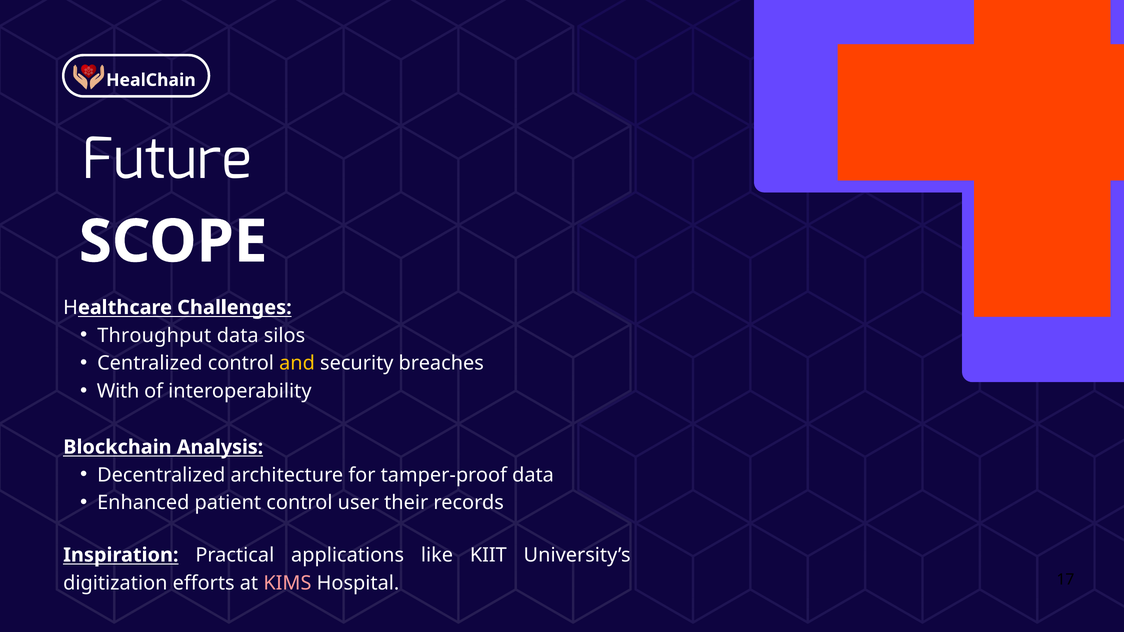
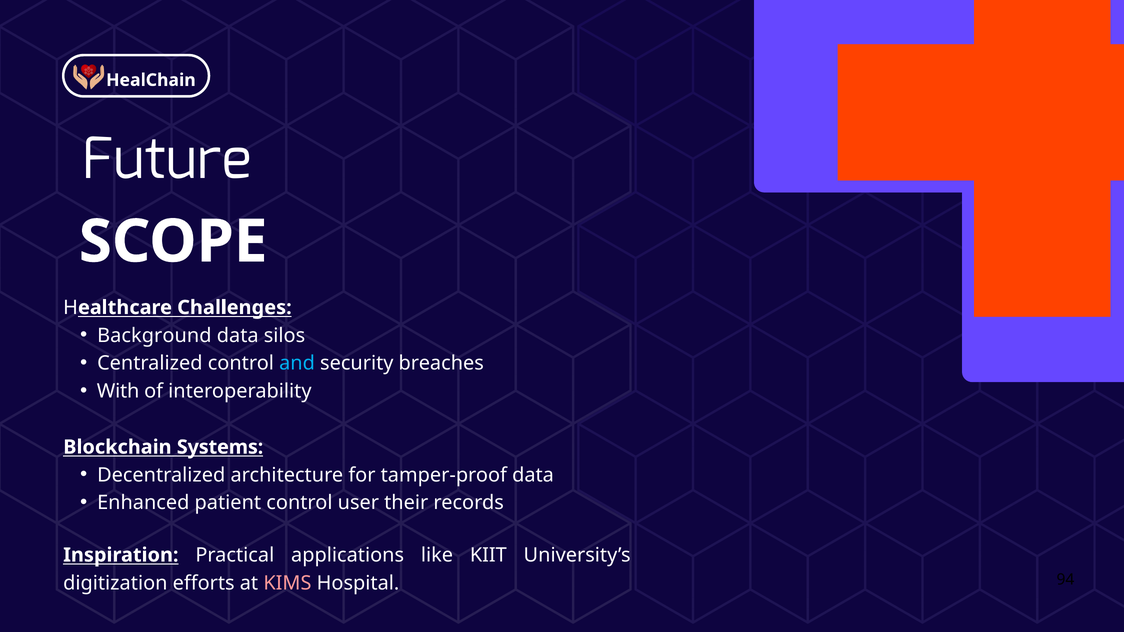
Throughput: Throughput -> Background (154, 336)
and colour: yellow -> light blue (297, 364)
Analysis: Analysis -> Systems (220, 447)
17: 17 -> 94 (1065, 580)
